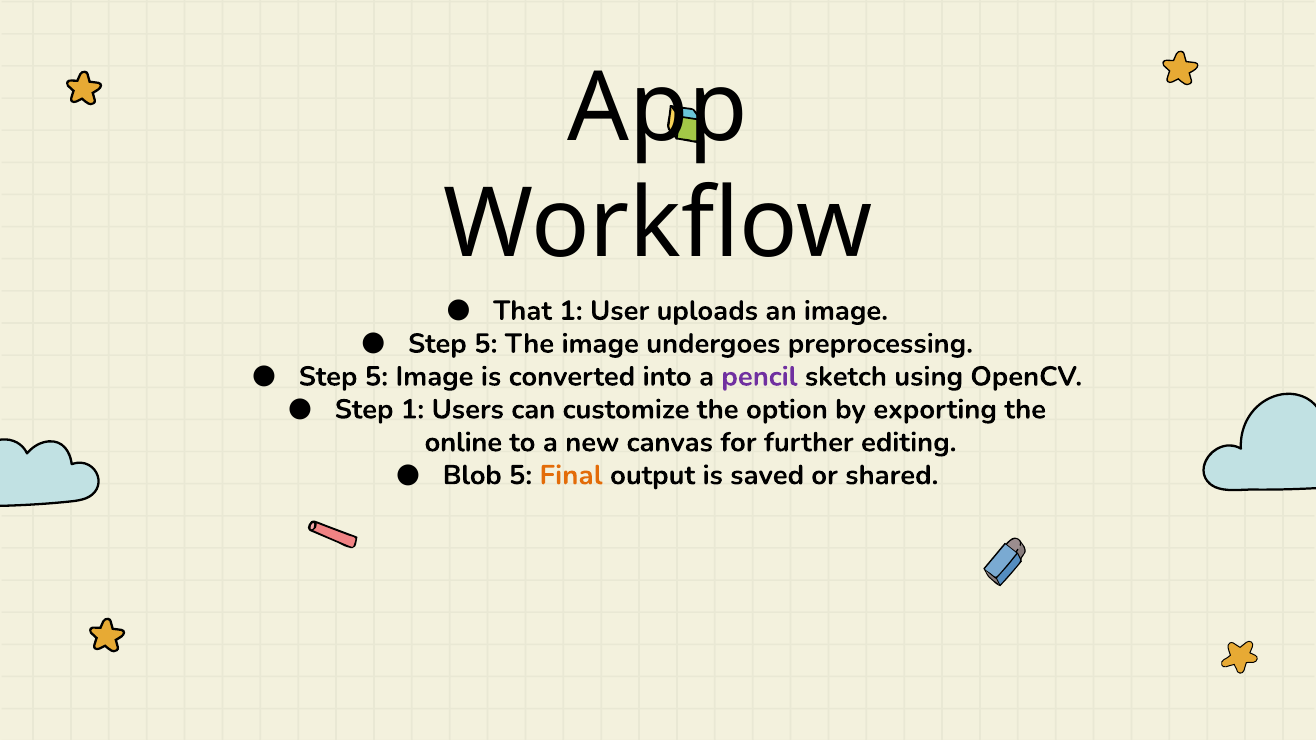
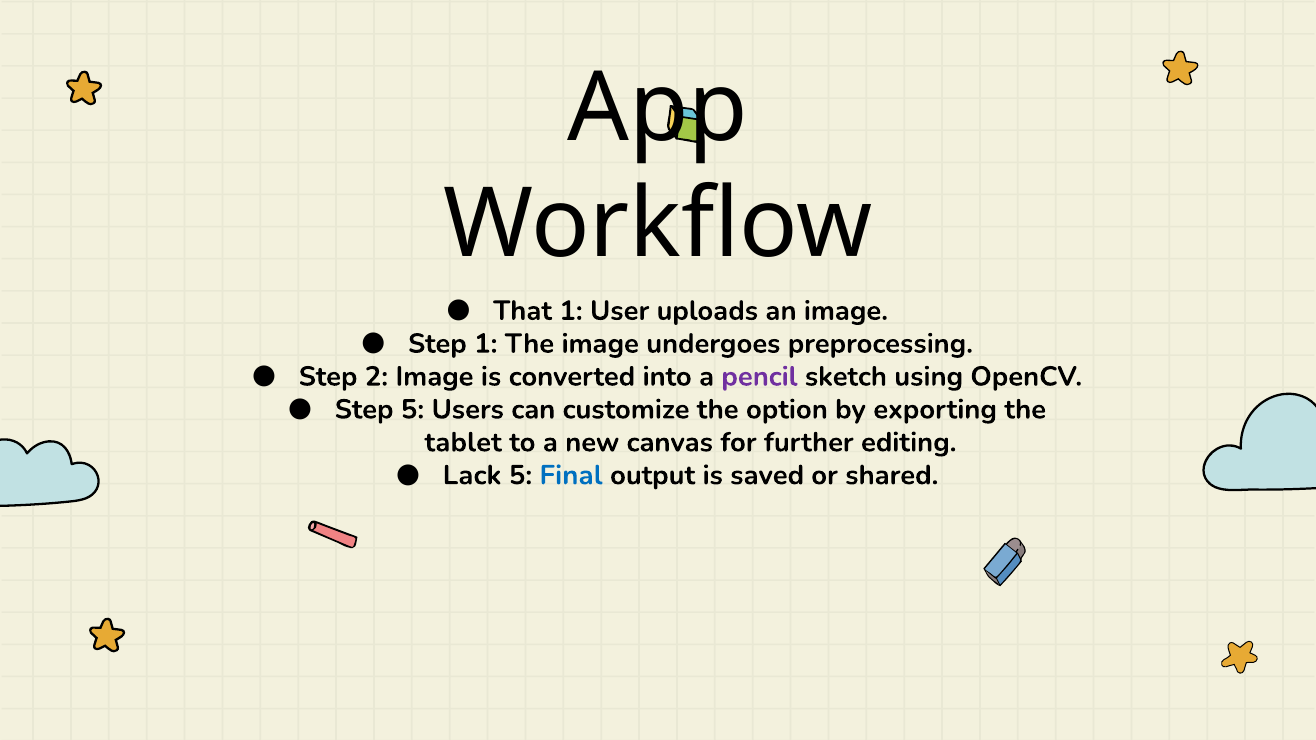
5: 5 -> 1 (486, 344)
5: 5 -> 2 (376, 377)
Step 1: 1 -> 5 (413, 410)
online: online -> tablet (463, 442)
Blob: Blob -> Lack (472, 475)
Final colour: orange -> blue (571, 475)
